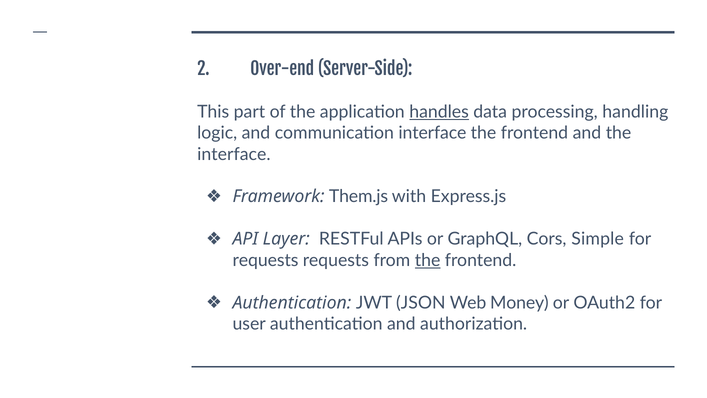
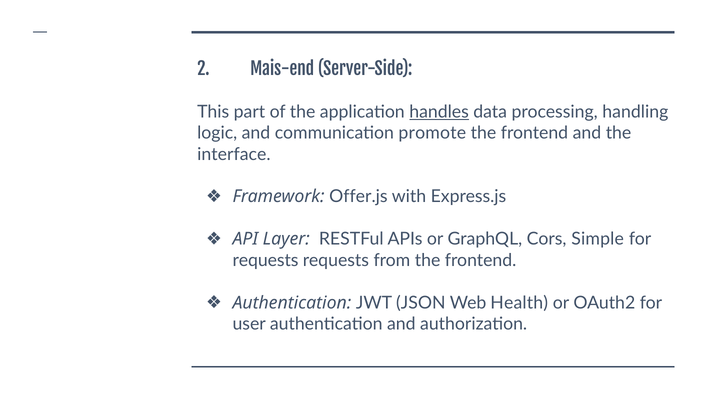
Over-end: Over-end -> Mais-end (282, 69)
communication interface: interface -> promote (432, 133)
Them.js: Them.js -> Offer.js (358, 196)
the underline: present -> none (428, 260)
Money: Money -> Health (519, 303)
